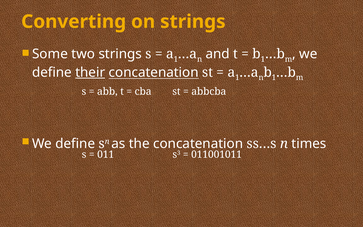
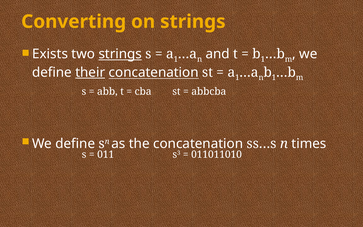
Some: Some -> Exists (50, 54)
strings underline: none -> present (120, 54)
011001011: 011001011 -> 011011010 (217, 154)
